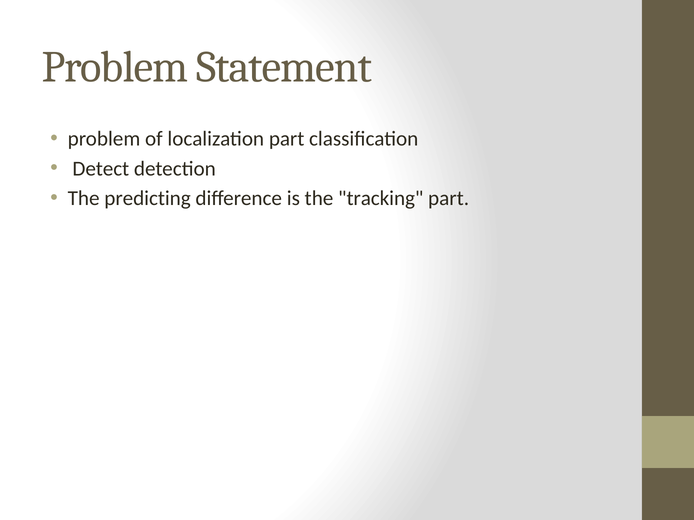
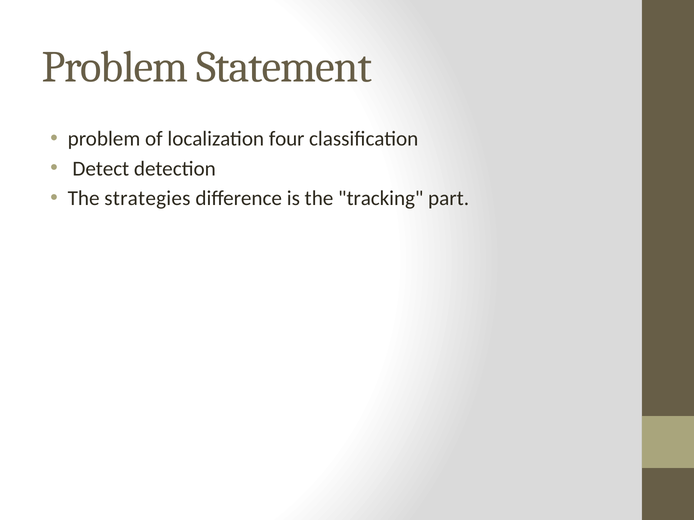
localization part: part -> four (287, 139)
predicting: predicting -> strategies (147, 198)
